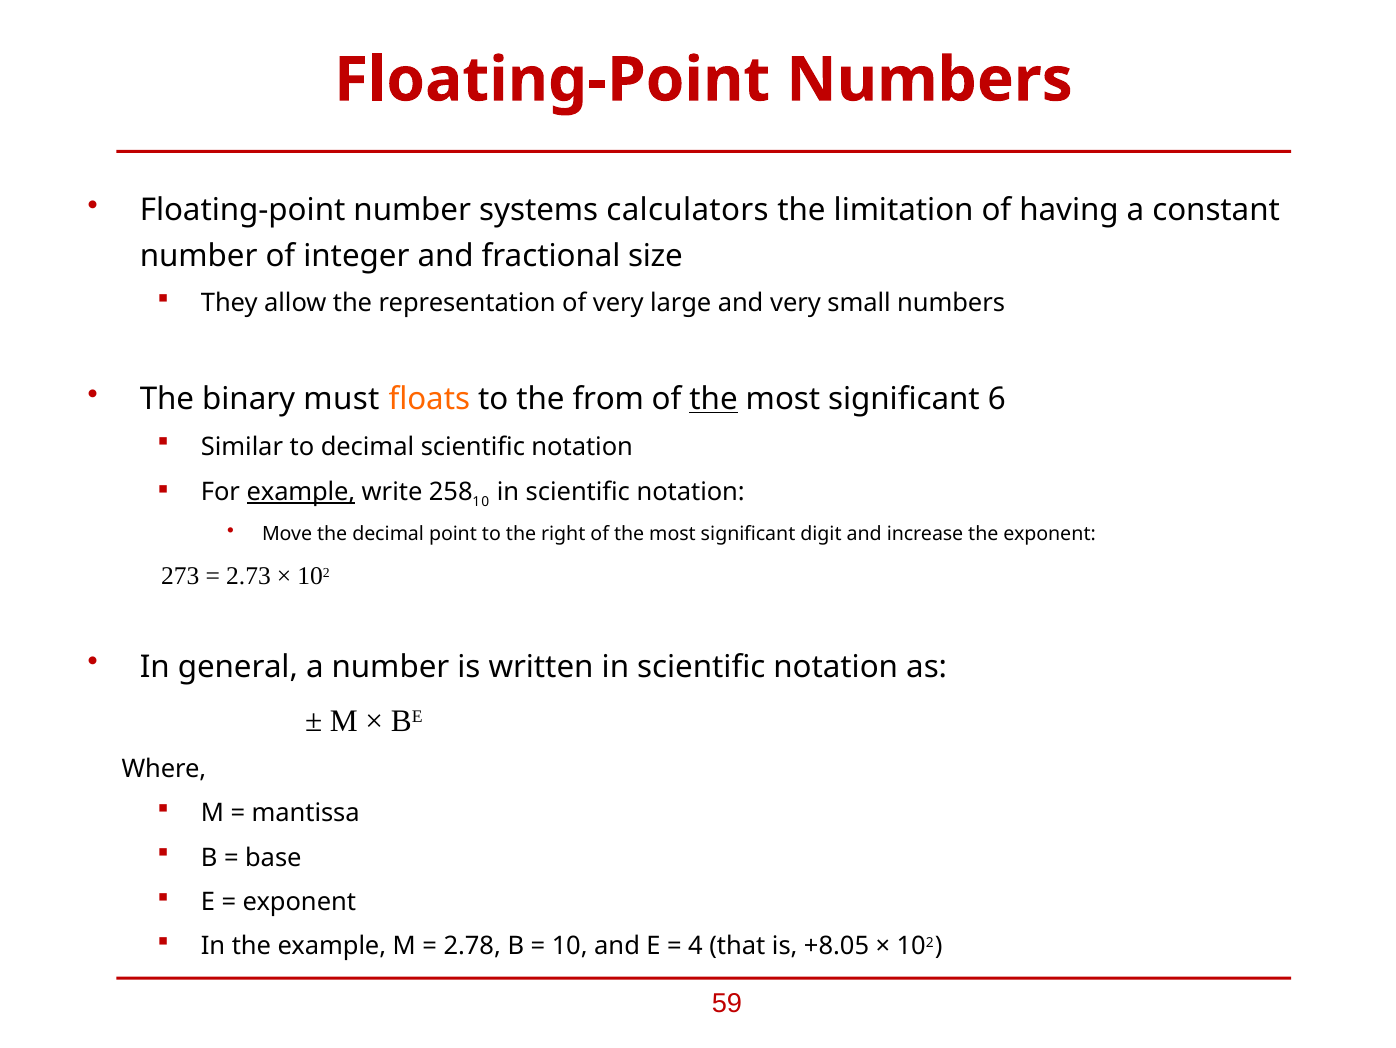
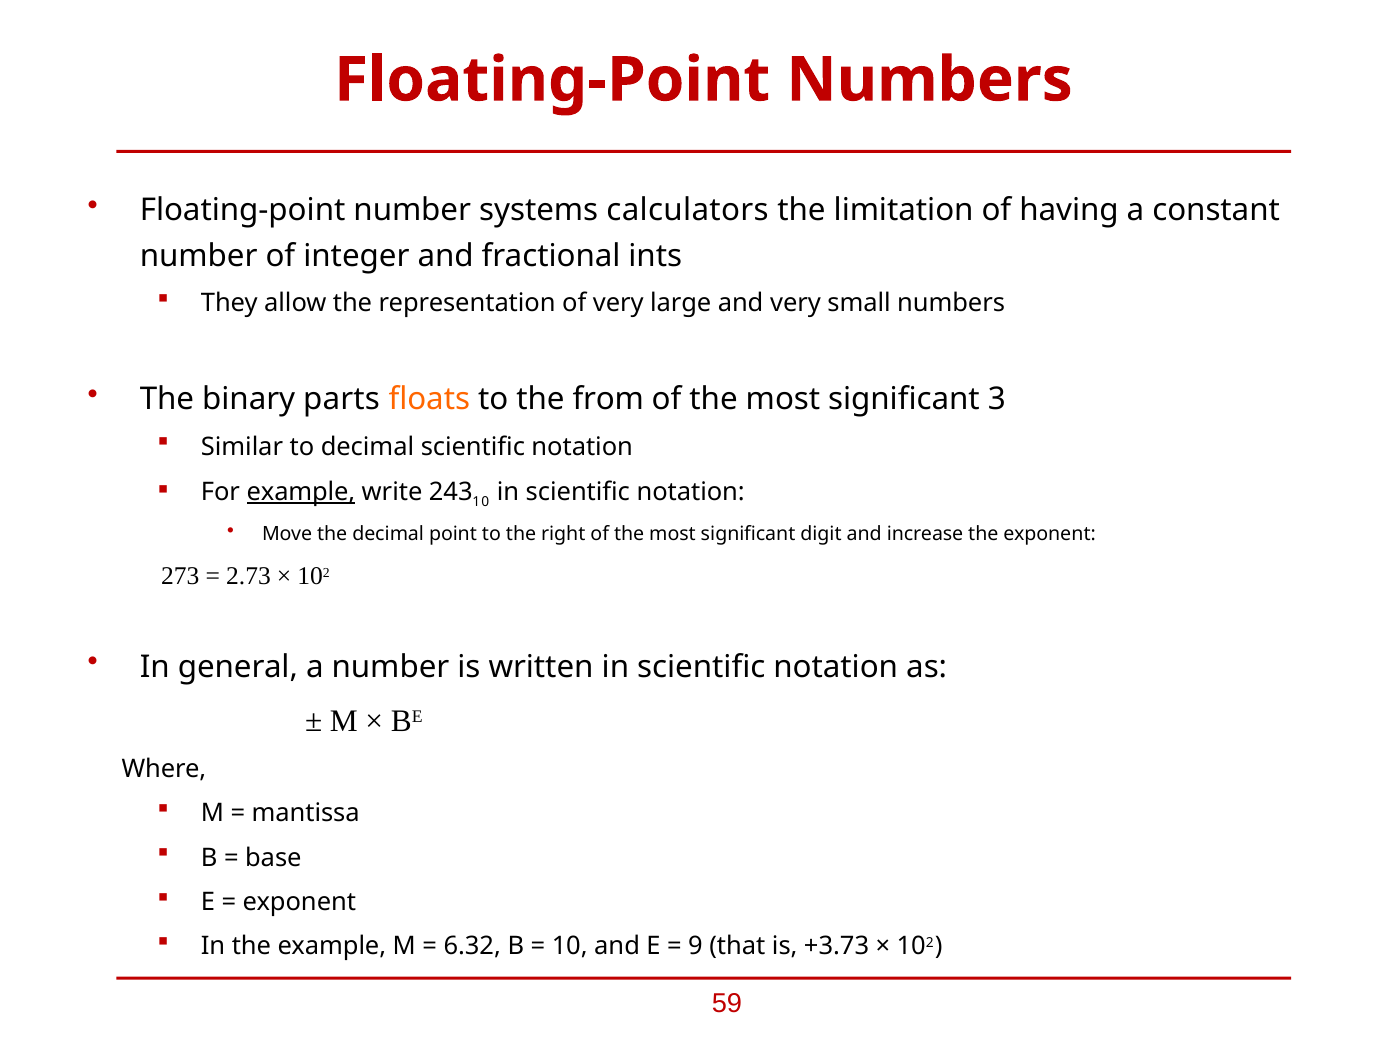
size: size -> ints (655, 256)
must: must -> parts (342, 399)
the underline: present -> none (714, 399)
6: 6 -> 3 (997, 399)
258: 258 -> 243 (451, 492)
2.78: 2.78 -> 6.32 (472, 947)
4: 4 -> 9 (696, 947)
+8.05: +8.05 -> +3.73 (837, 947)
